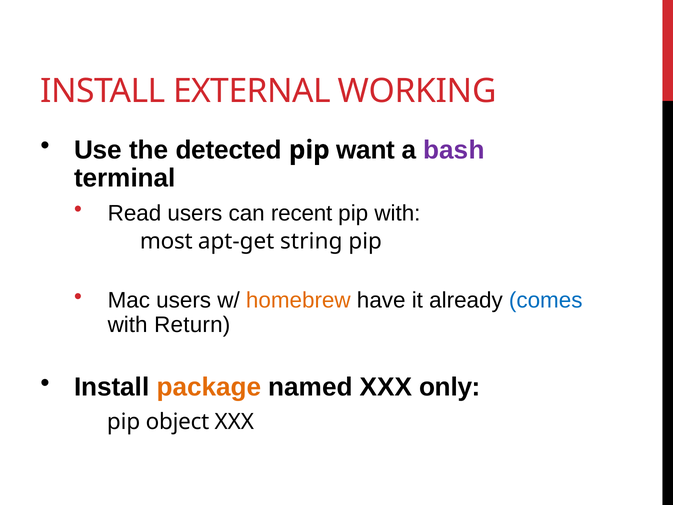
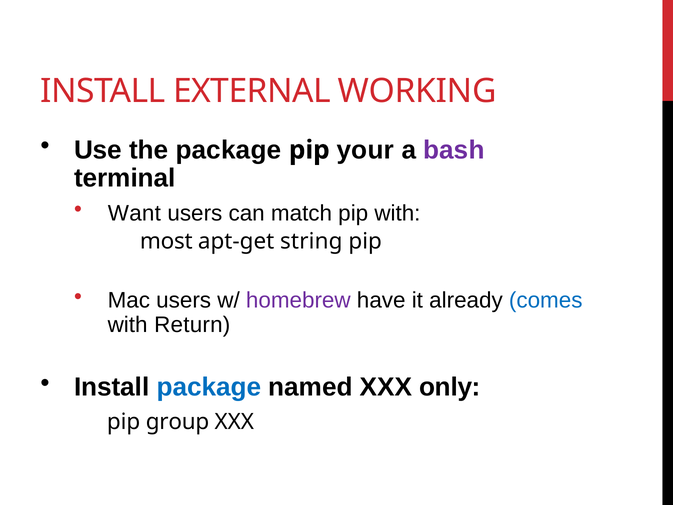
the detected: detected -> package (228, 150)
want: want -> your (365, 150)
Read: Read -> Want (134, 213)
recent: recent -> match (302, 213)
homebrew colour: orange -> purple (298, 300)
package colour: orange -> blue (209, 387)
object: object -> group (178, 422)
